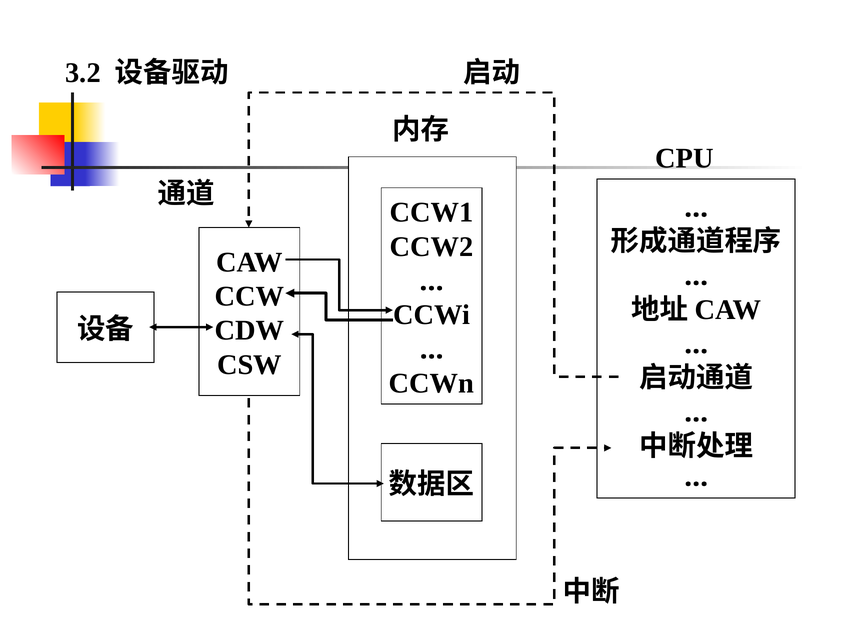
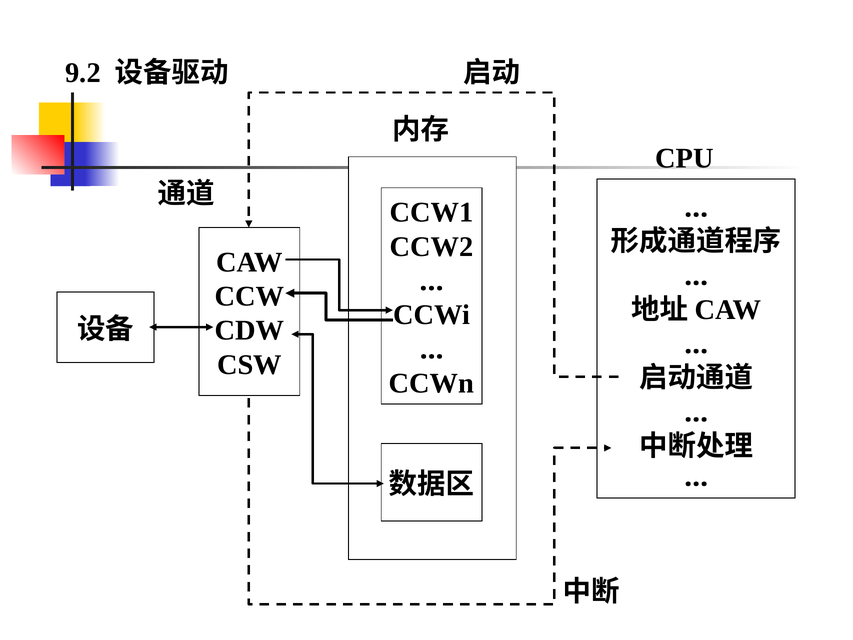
3.2: 3.2 -> 9.2 (83, 73)
